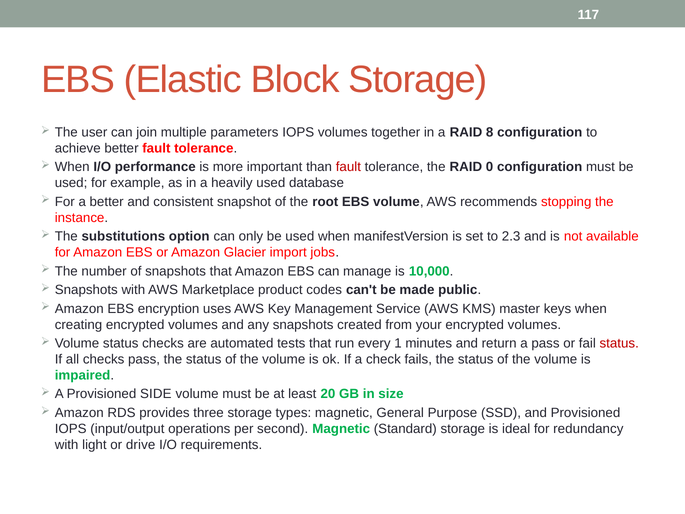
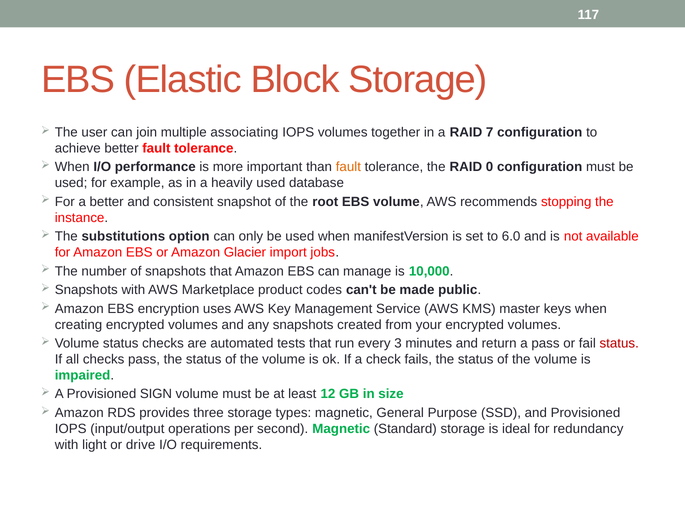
parameters: parameters -> associating (244, 132)
8: 8 -> 7 (490, 132)
fault colour: red -> orange (348, 167)
2.3: 2.3 -> 6.0 (511, 236)
1: 1 -> 3 (398, 343)
SIDE: SIDE -> SIGN (156, 394)
20: 20 -> 12 (328, 394)
